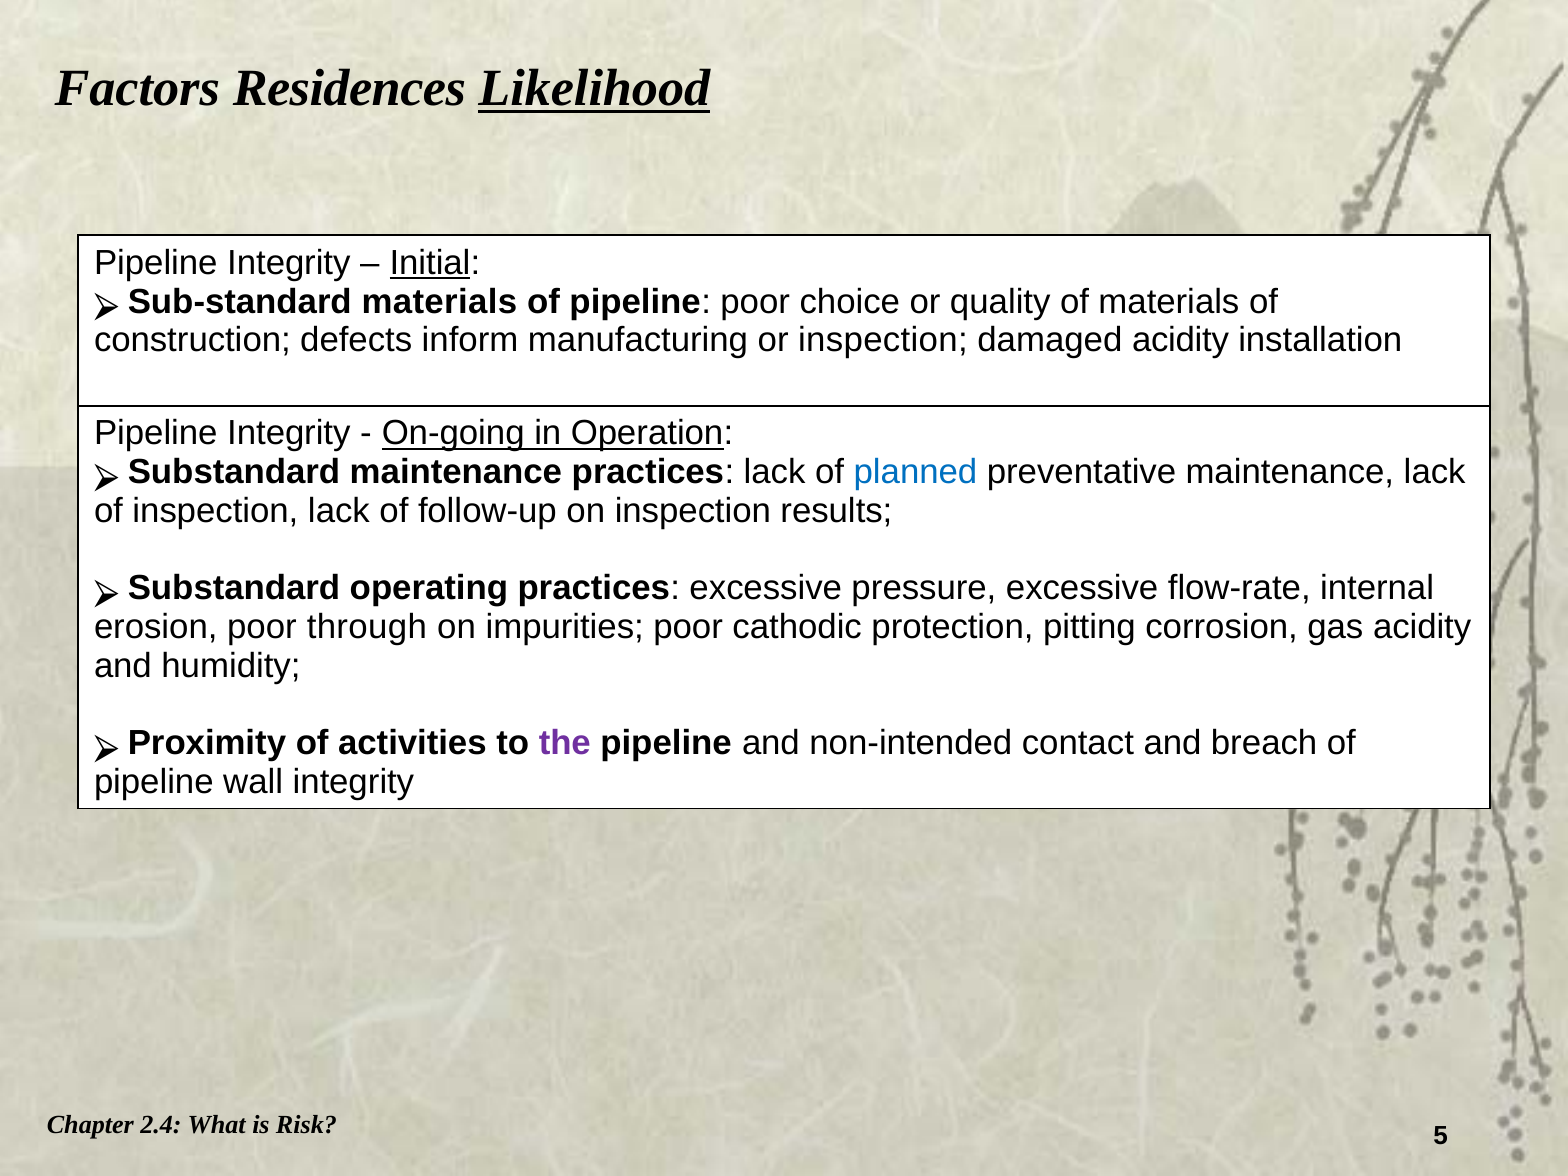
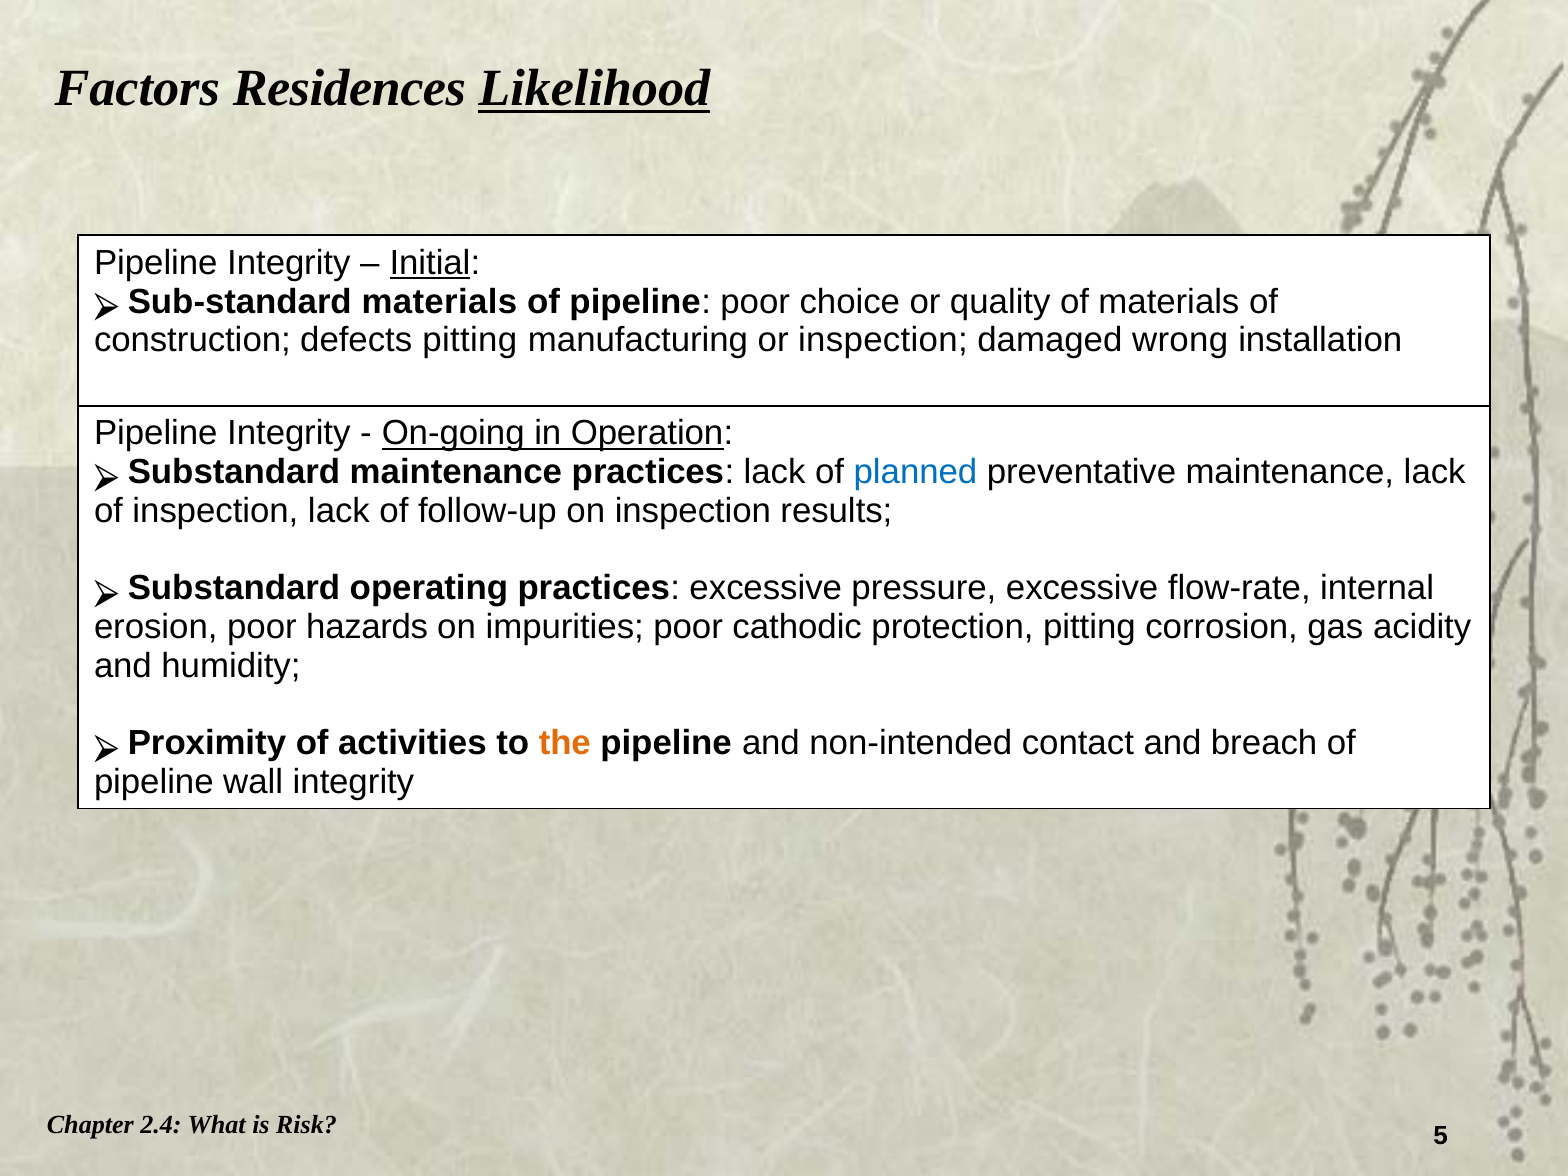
defects inform: inform -> pitting (470, 340)
damaged acidity: acidity -> wrong (1180, 340)
through: through -> hazards (367, 627)
the colour: purple -> orange (565, 743)
